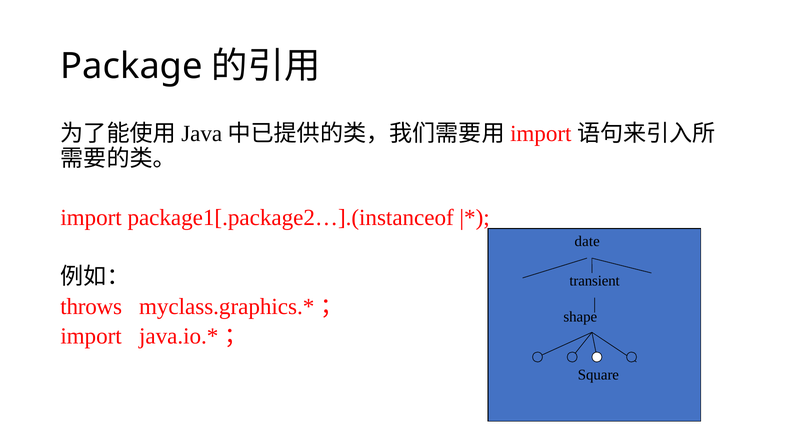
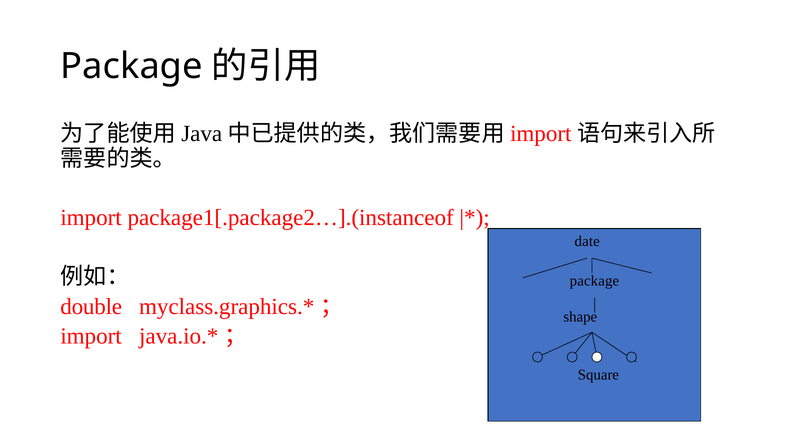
transient: transient -> package (594, 281)
throws: throws -> double (91, 307)
